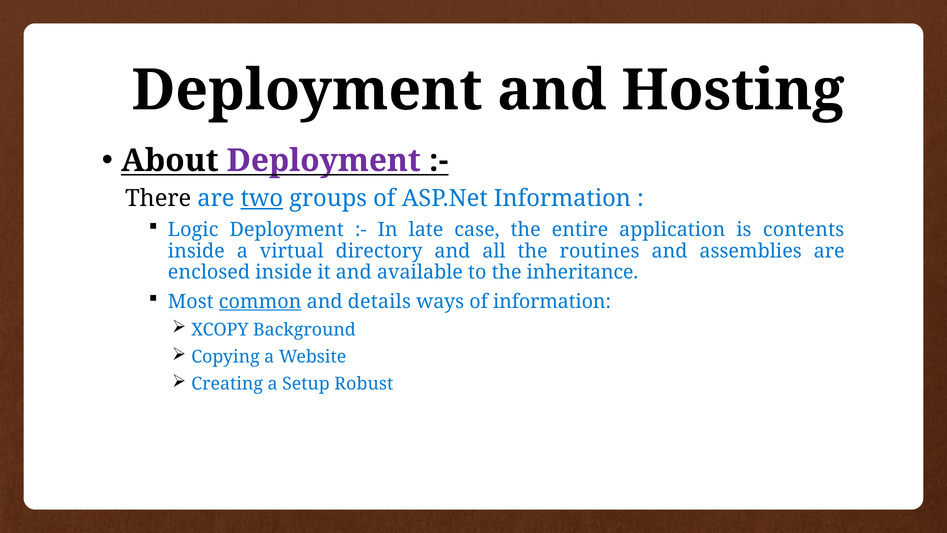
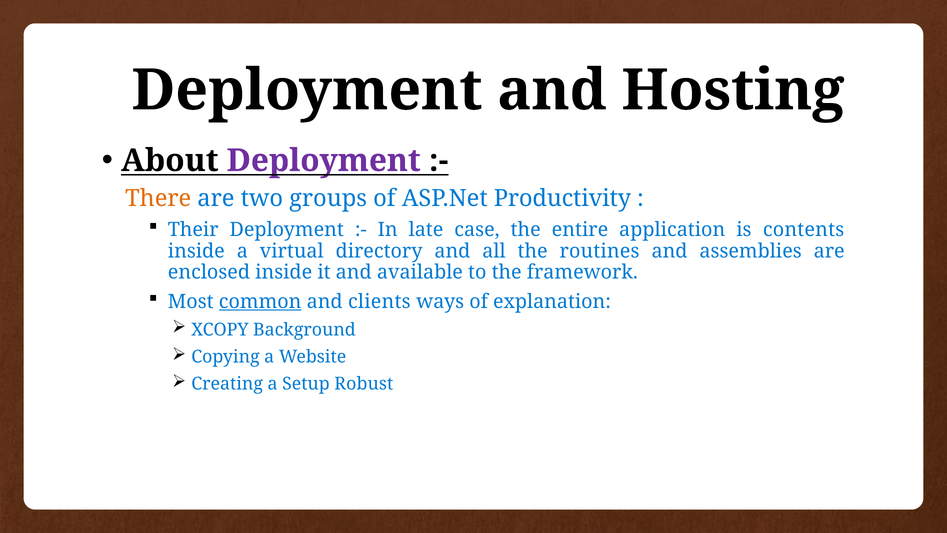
There colour: black -> orange (158, 198)
two underline: present -> none (262, 198)
ASP.Net Information: Information -> Productivity (562, 198)
Logic: Logic -> Their (193, 230)
inheritance: inheritance -> framework (582, 272)
details: details -> clients (379, 301)
of information: information -> explanation (552, 301)
